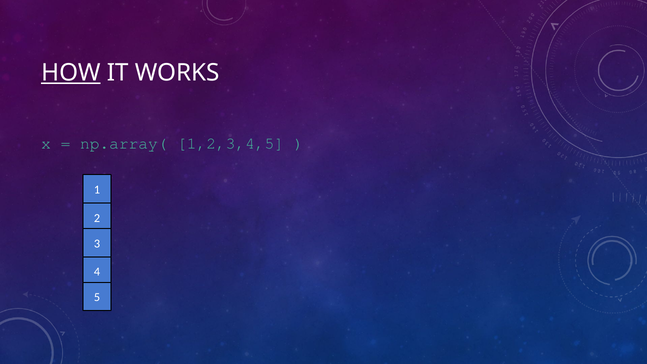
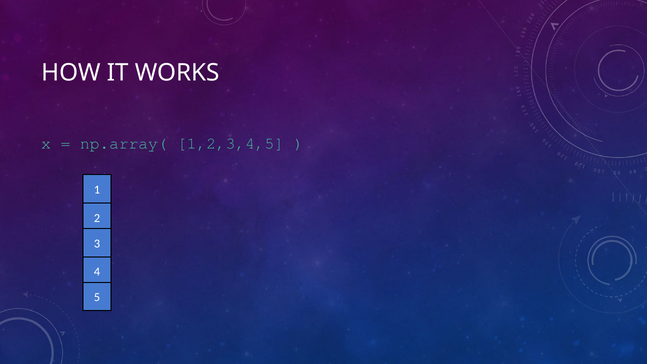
HOW underline: present -> none (71, 73)
